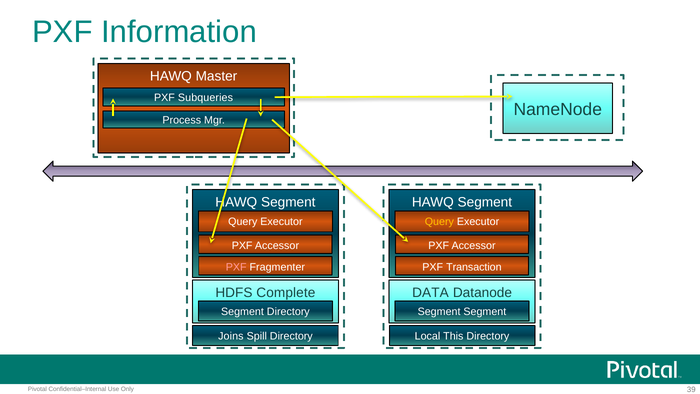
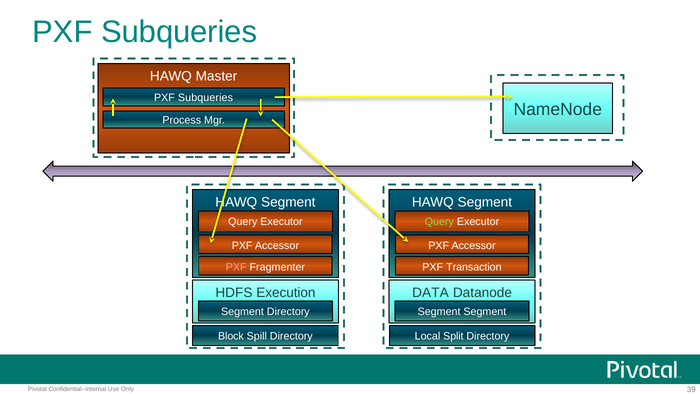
Information: Information -> Subqueries (179, 32)
Query colour: yellow -> light green (439, 222)
Complete: Complete -> Execution (286, 293)
Joins: Joins -> Block (231, 336)
This: This -> Split (453, 336)
